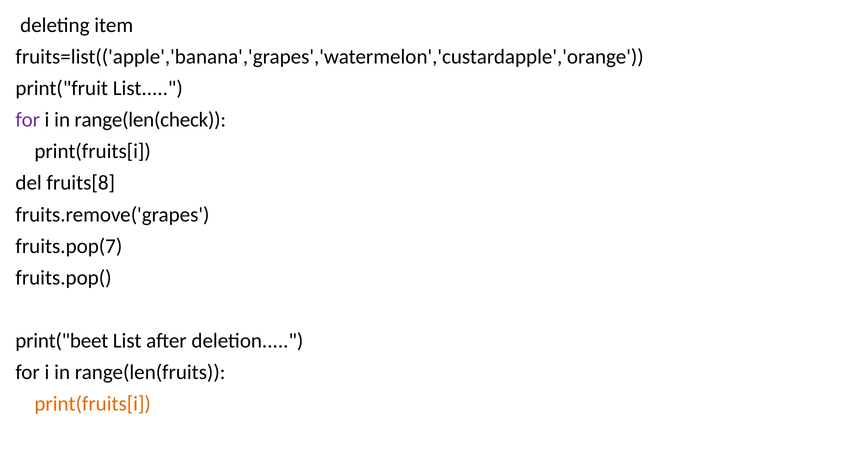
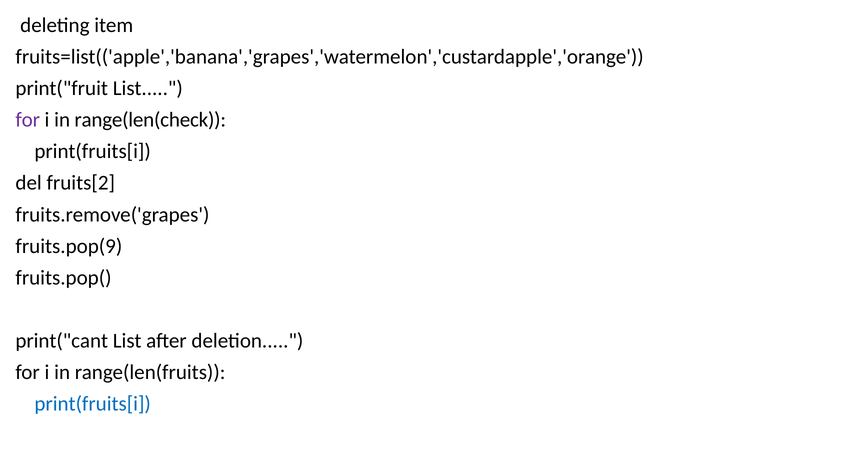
fruits[8: fruits[8 -> fruits[2 (81, 183)
fruits.pop(7: fruits.pop(7 -> fruits.pop(9 (69, 246)
print("beet: print("beet -> print("cant (62, 340)
print(fruits[i colour: orange -> blue (93, 403)
